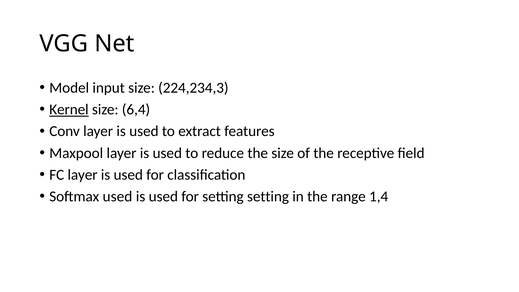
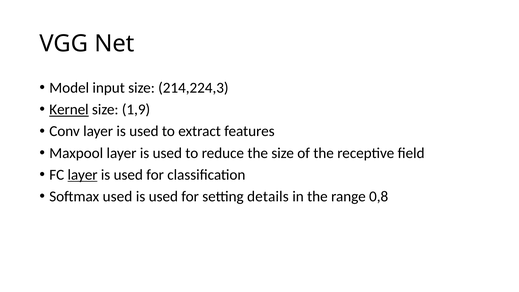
224,234,3: 224,234,3 -> 214,224,3 (193, 88)
6,4: 6,4 -> 1,9 (136, 110)
layer underline: none -> present (83, 175)
setting setting: setting -> details (268, 197)
1,4: 1,4 -> 0,8 (379, 197)
